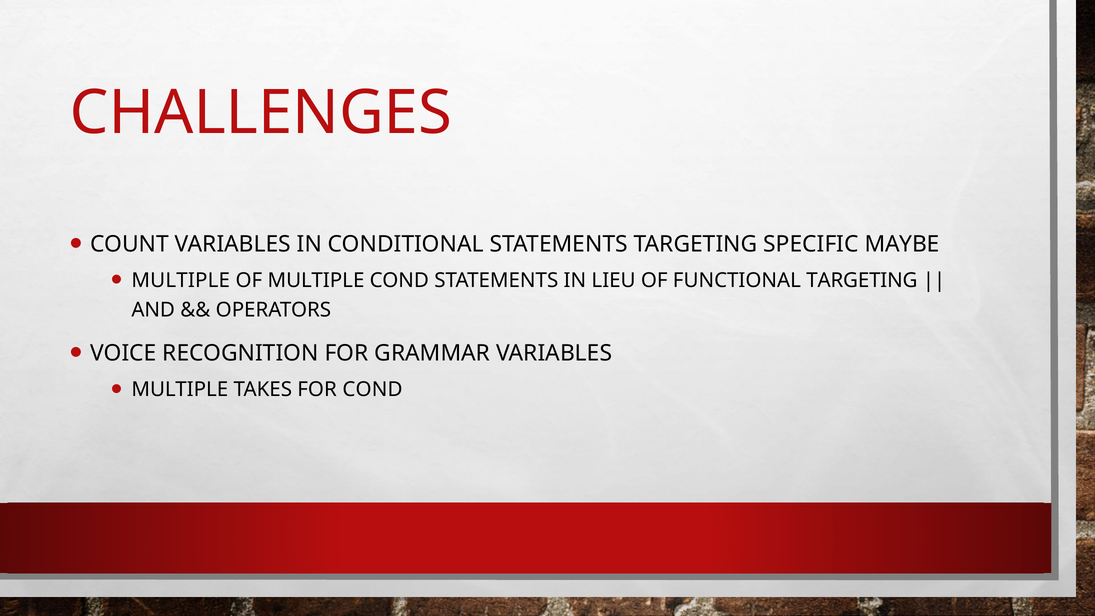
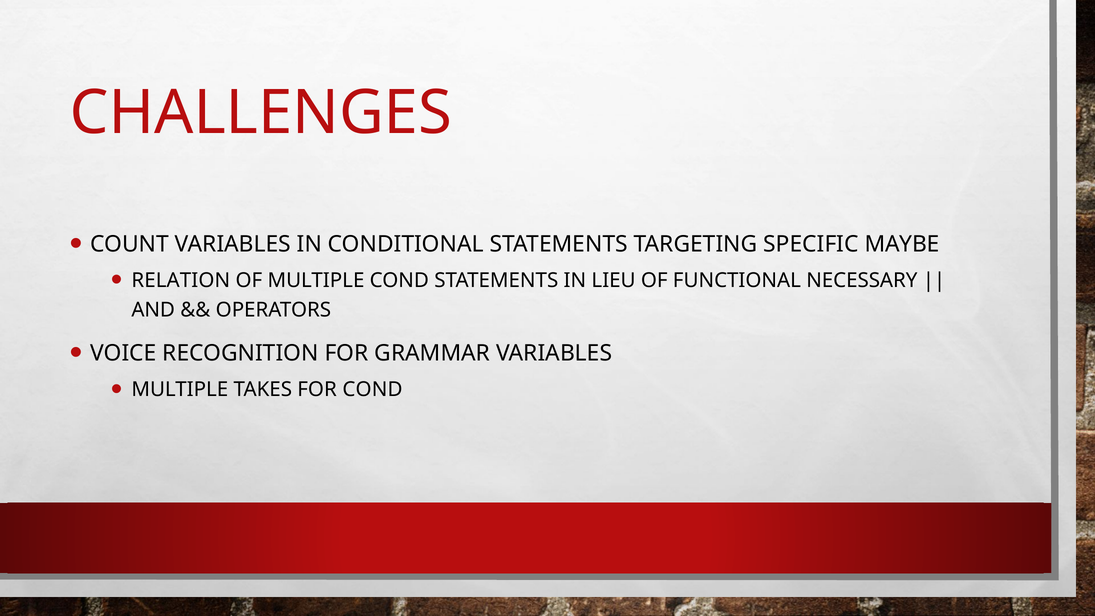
MULTIPLE: MULTIPLE -> RELATION (181, 280)
FUNCTIONAL TARGETING: TARGETING -> NECESSARY (862, 280)
